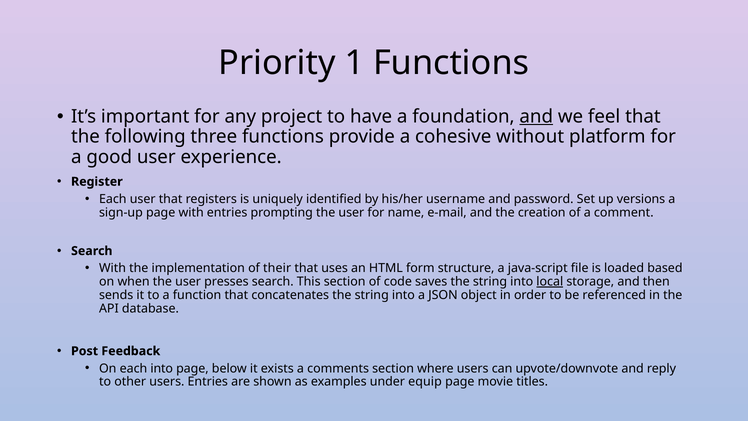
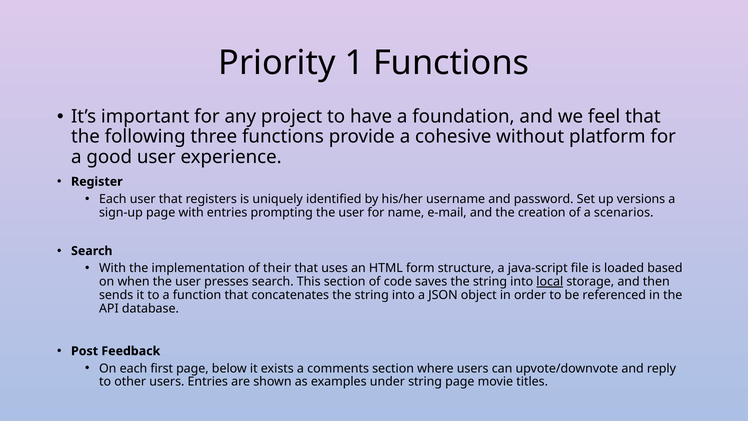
and underline: present -> none (536, 117)
comment: comment -> scenarios (624, 212)
each into: into -> first (162, 368)
under equip: equip -> string (425, 382)
